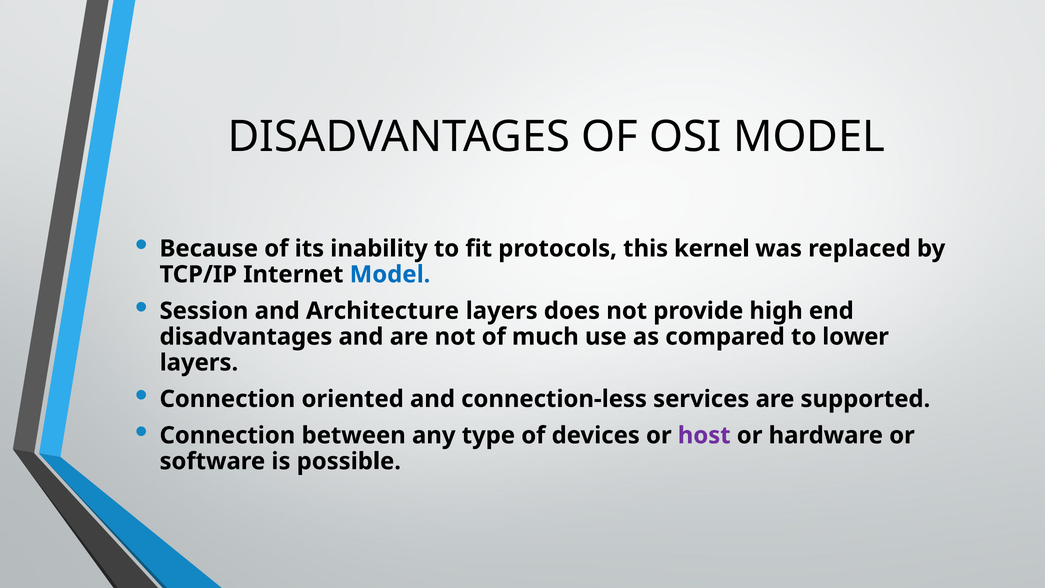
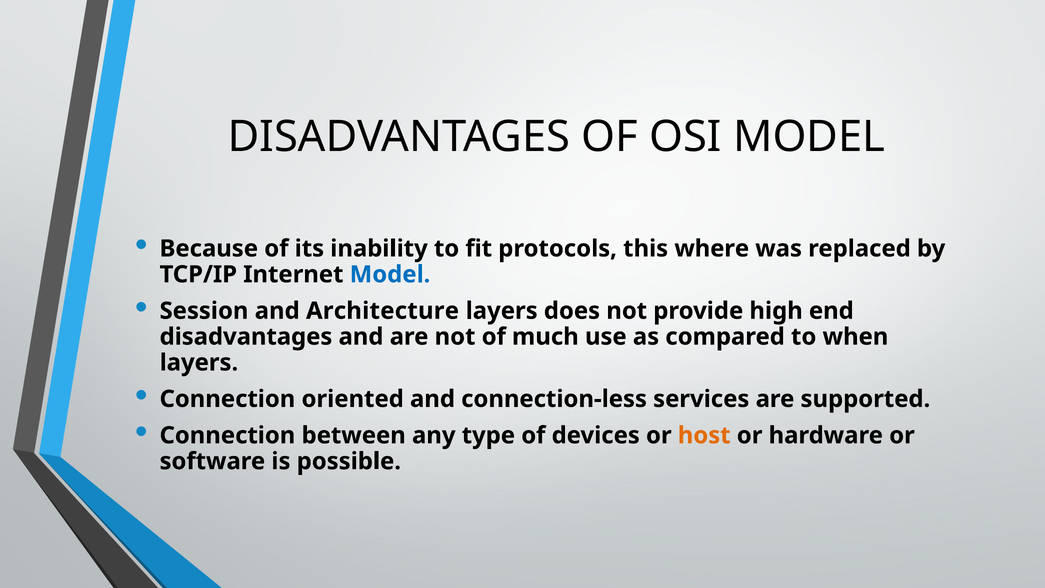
kernel: kernel -> where (712, 249)
lower: lower -> when (855, 337)
host colour: purple -> orange (704, 435)
